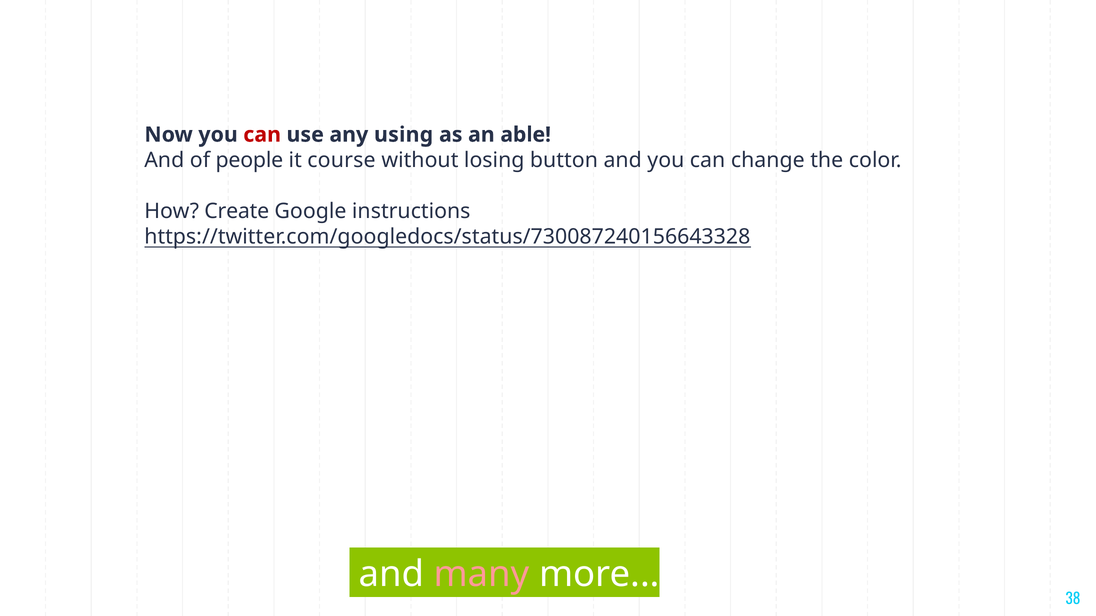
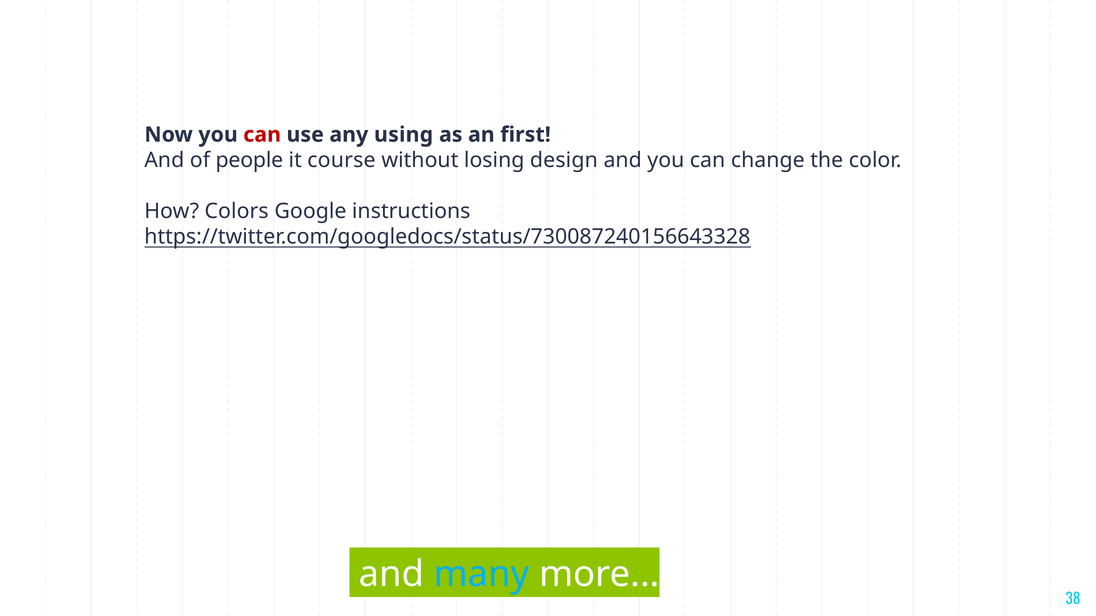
able: able -> first (526, 135)
button: button -> design (564, 160)
Create: Create -> Colors (237, 212)
many colour: pink -> light blue (482, 575)
